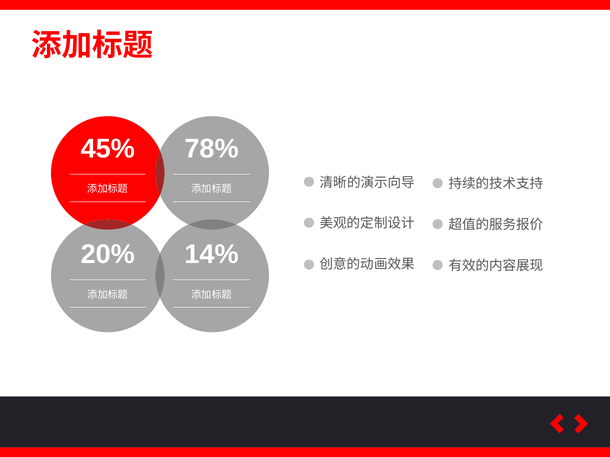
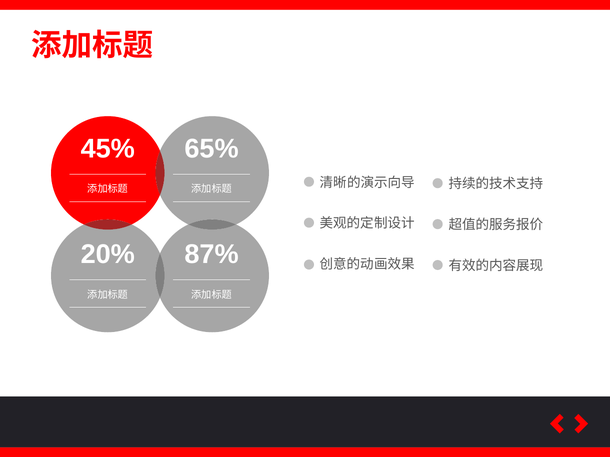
78%: 78% -> 65% (212, 149)
14%: 14% -> 87% (212, 254)
